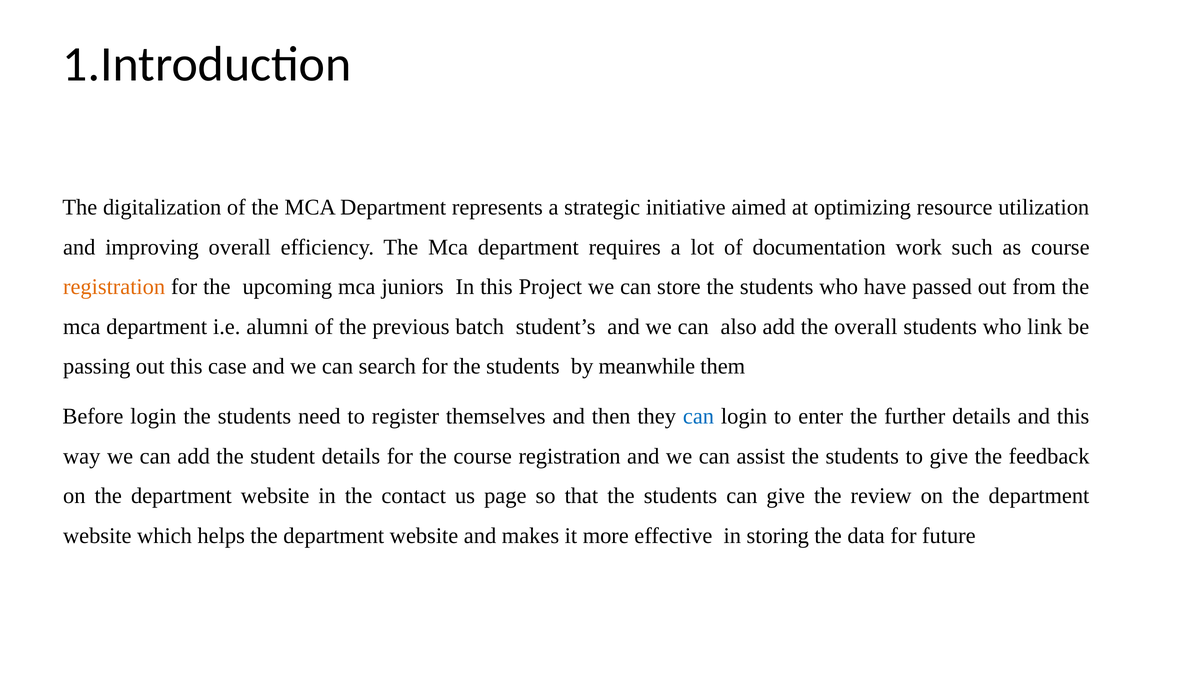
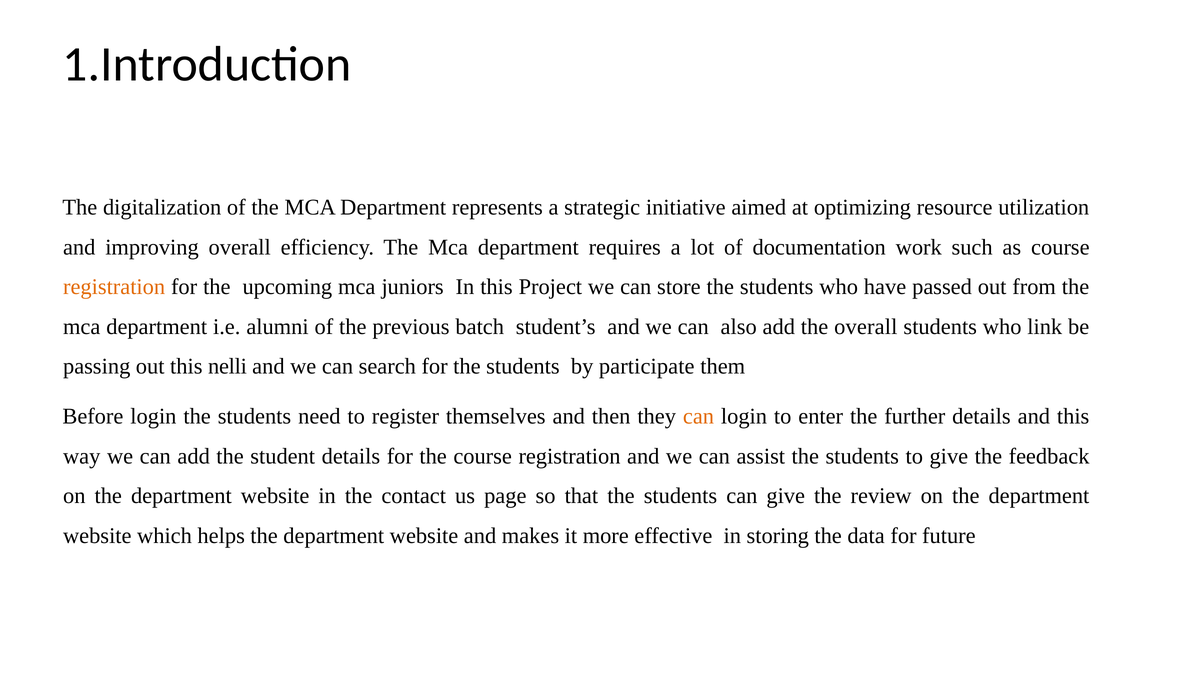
case: case -> nelli (227, 367)
meanwhile: meanwhile -> participate (647, 367)
can colour: blue -> orange (699, 417)
